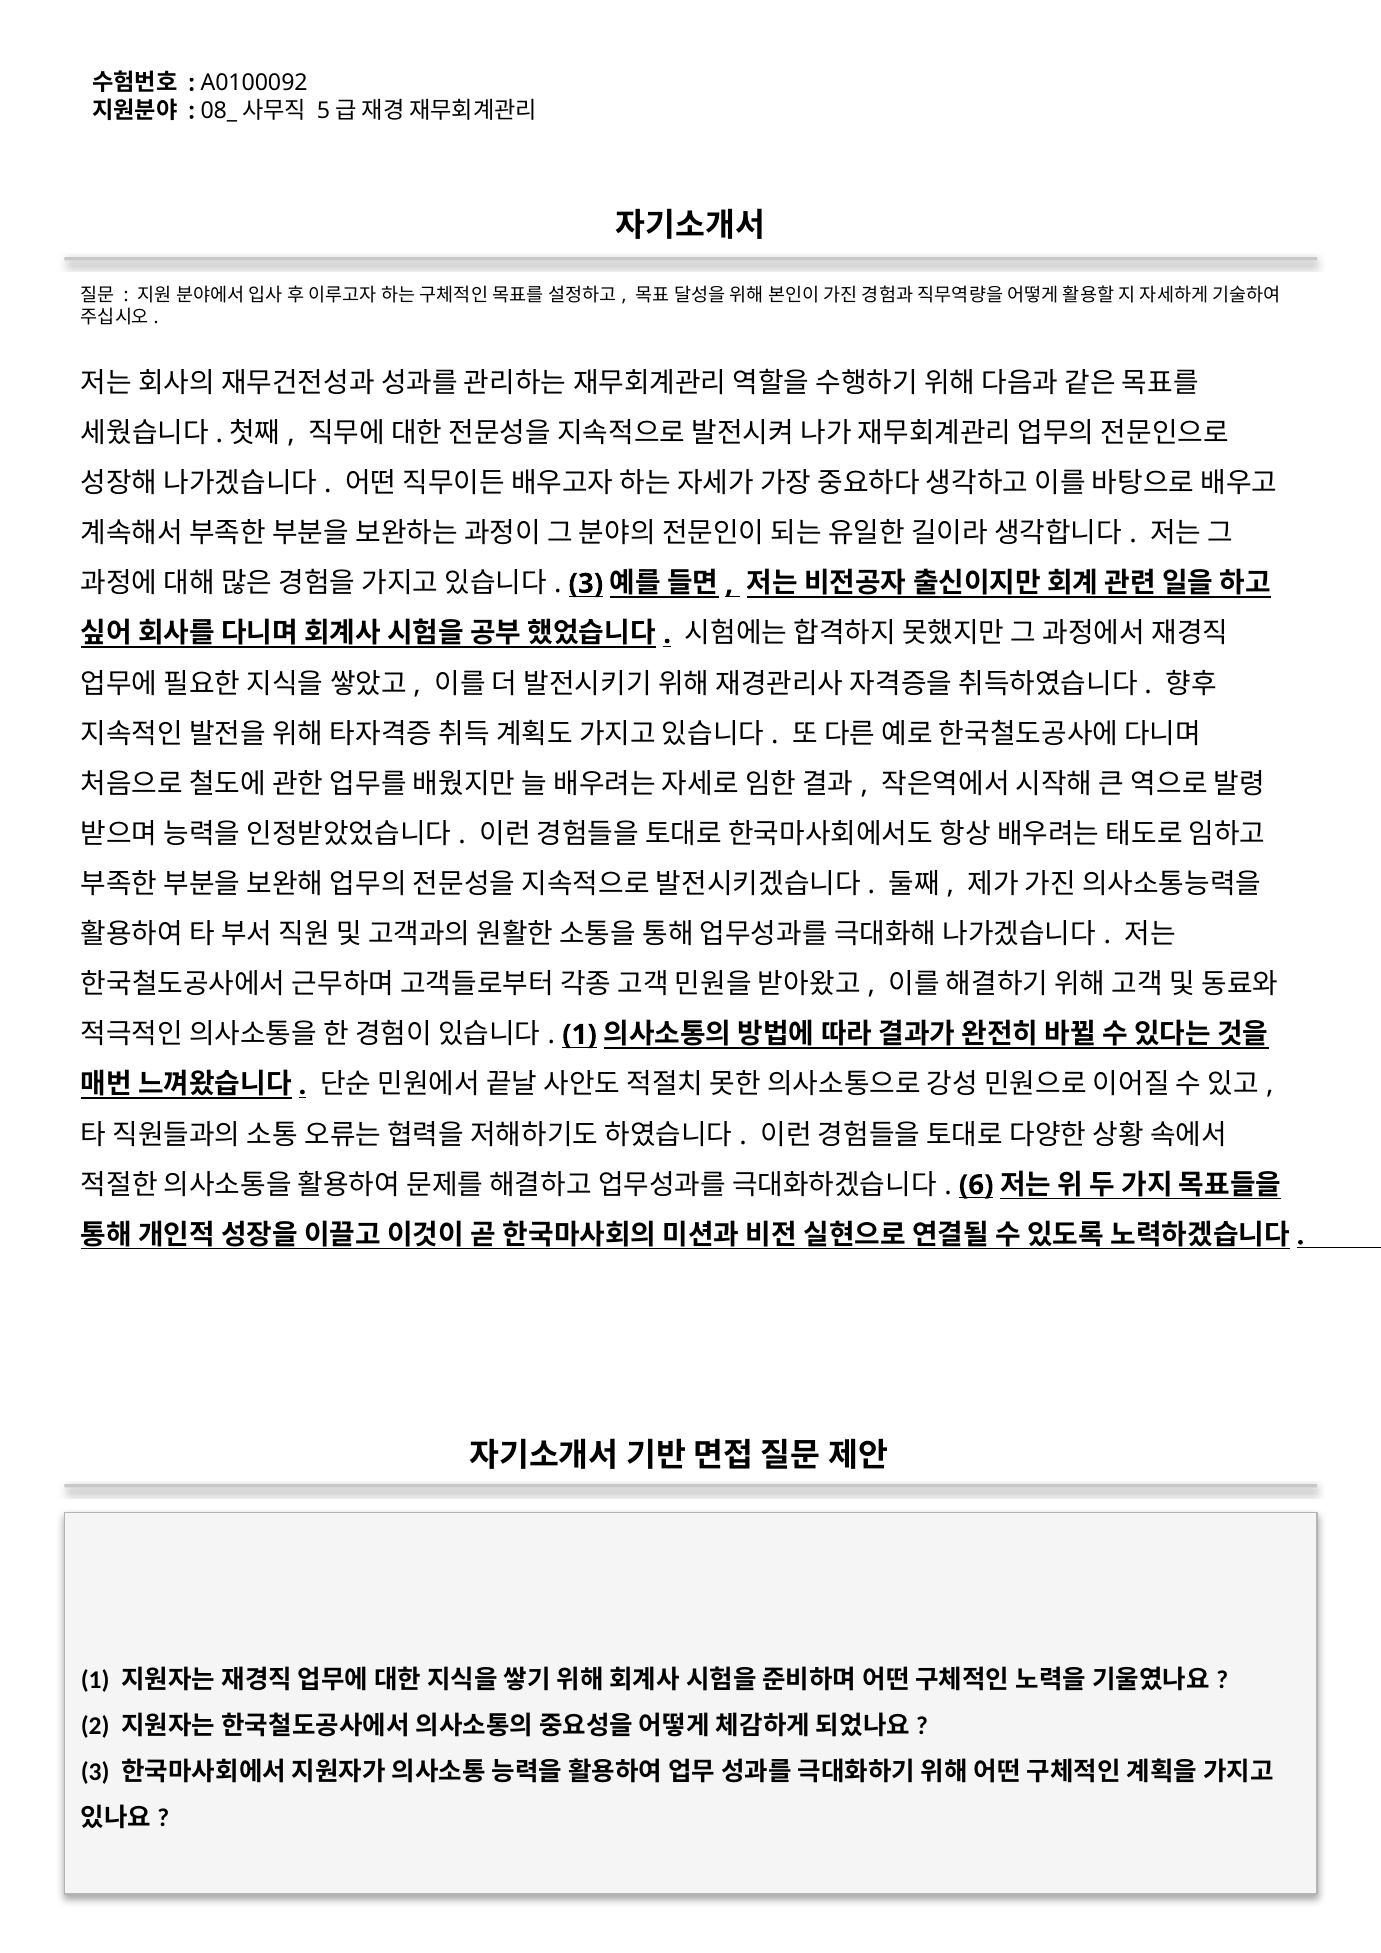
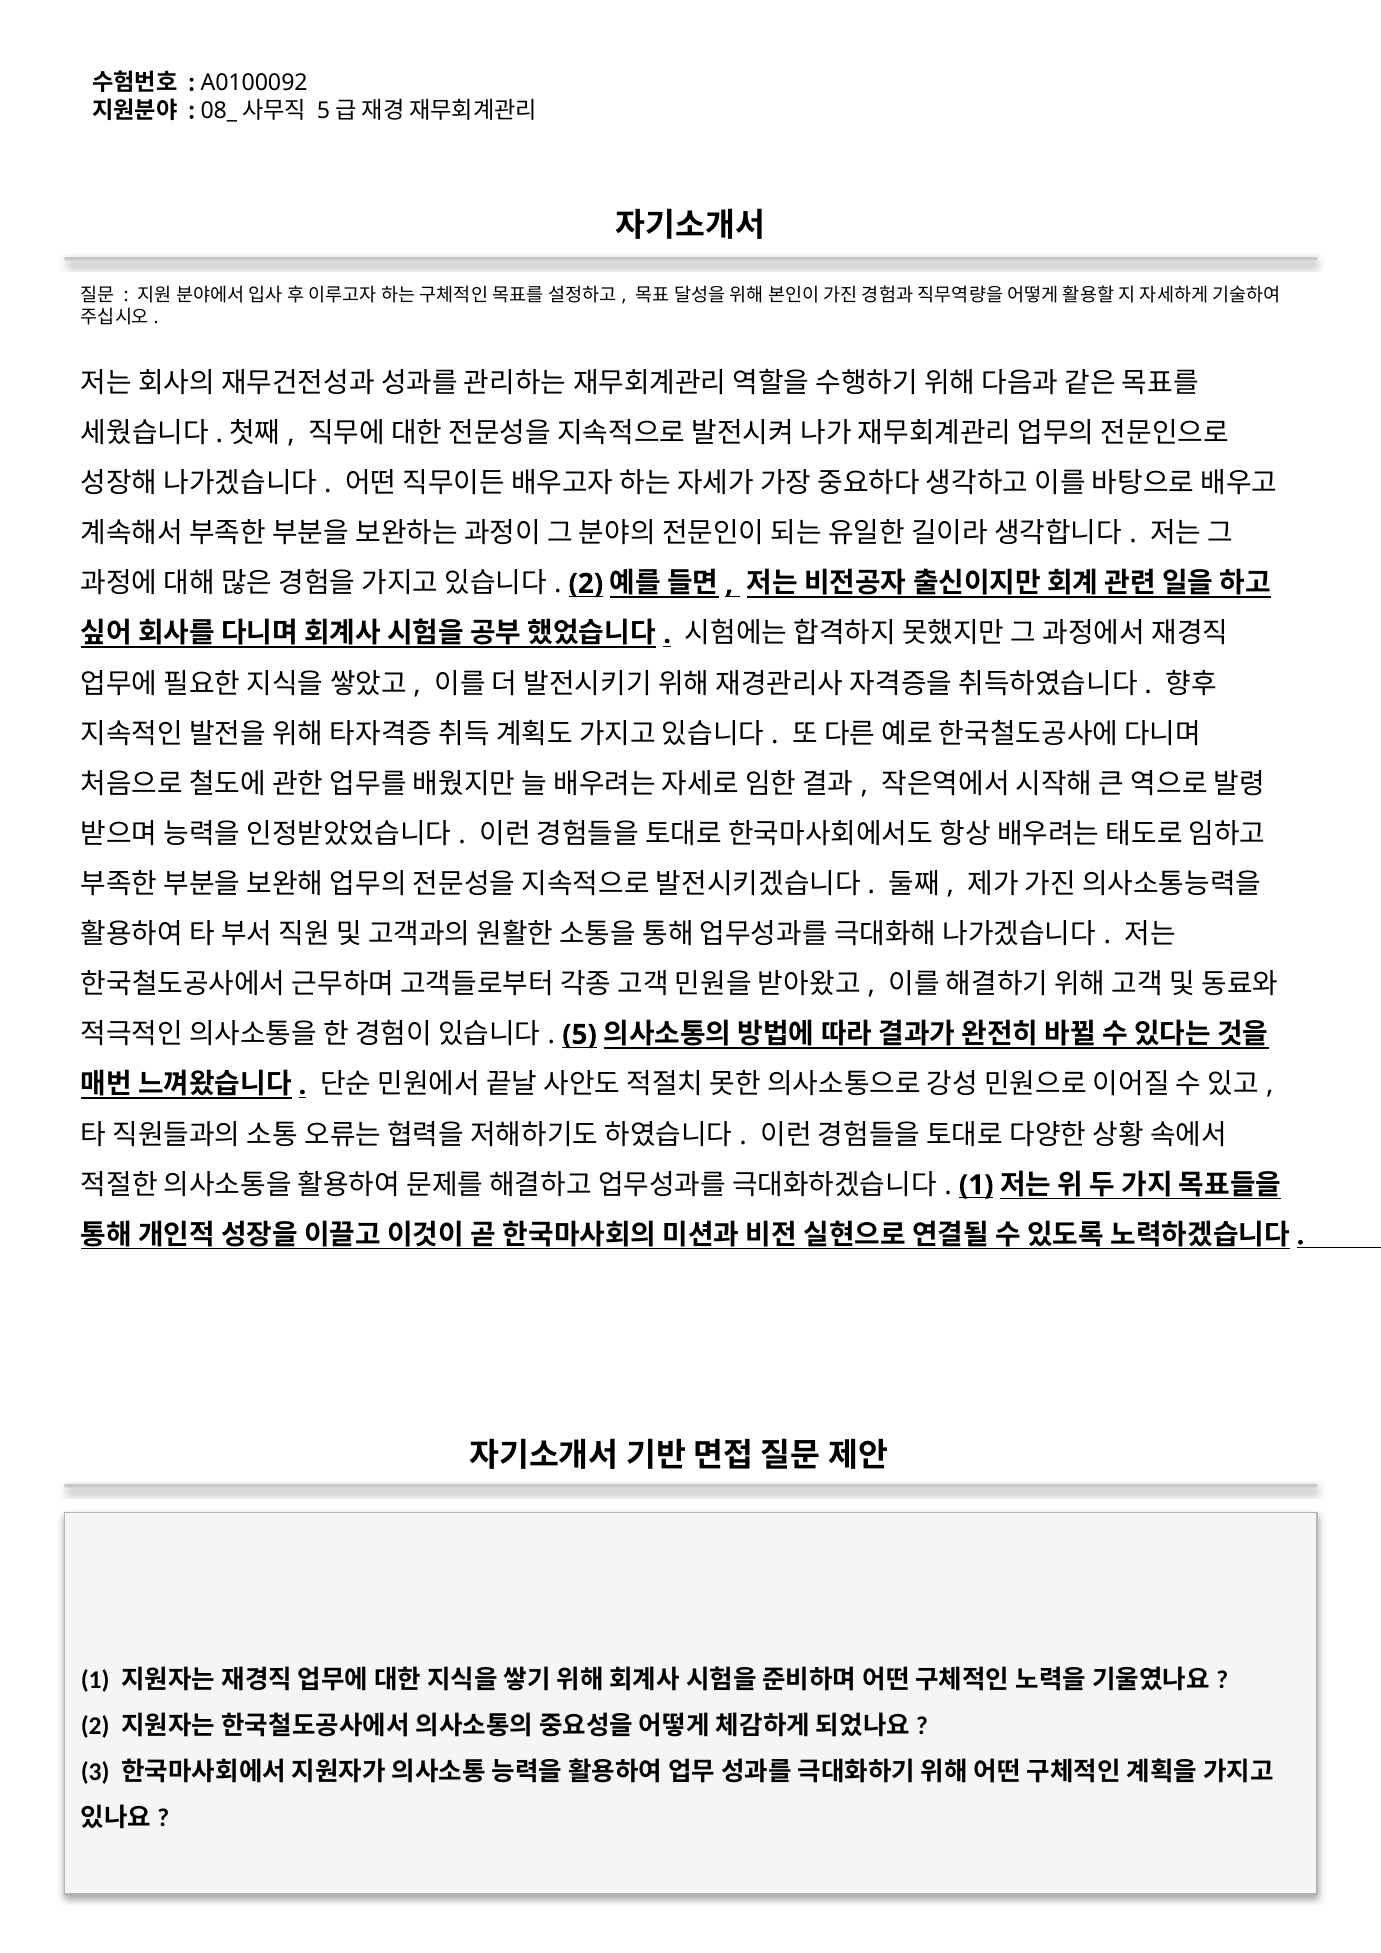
3: 3 -> 2 (586, 584)
1: 1 -> 5 (580, 1035)
6: 6 -> 1 (976, 1185)
